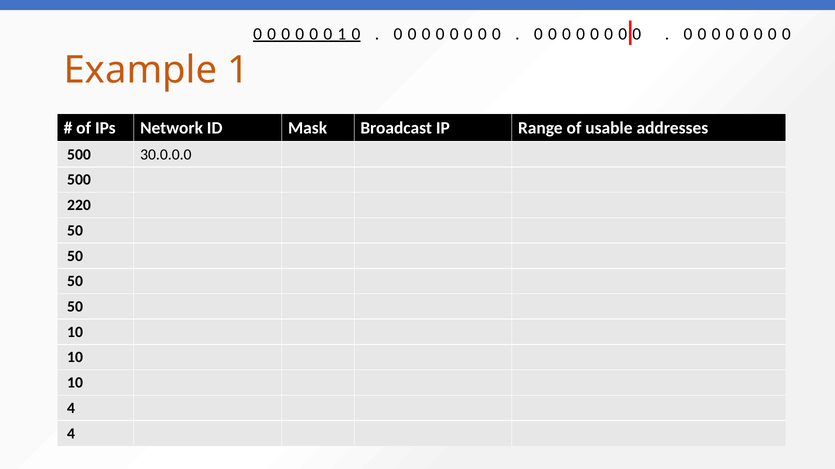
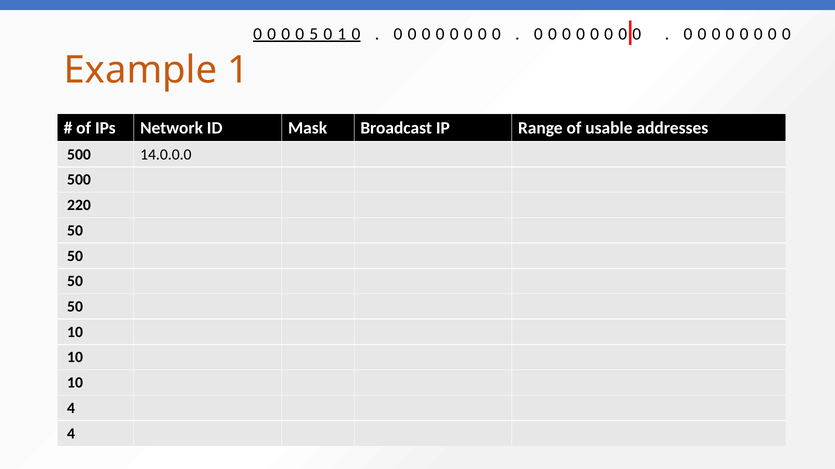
0: 0 -> 5 (314, 34)
30.0.0.0: 30.0.0.0 -> 14.0.0.0 (166, 155)
